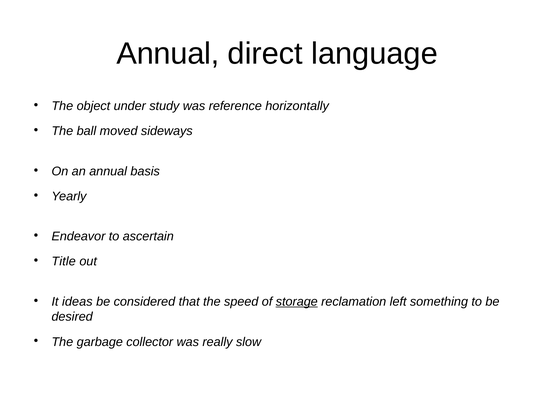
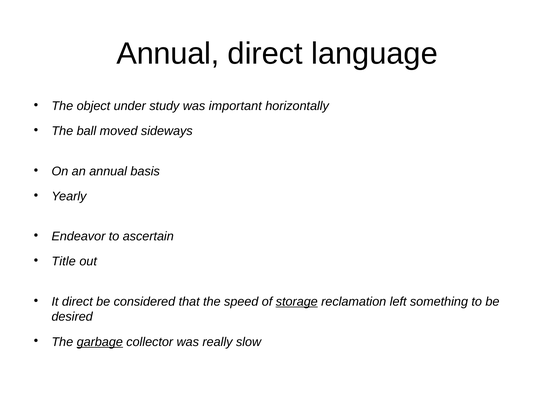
reference: reference -> important (235, 106)
It ideas: ideas -> direct (77, 301)
garbage underline: none -> present (100, 341)
